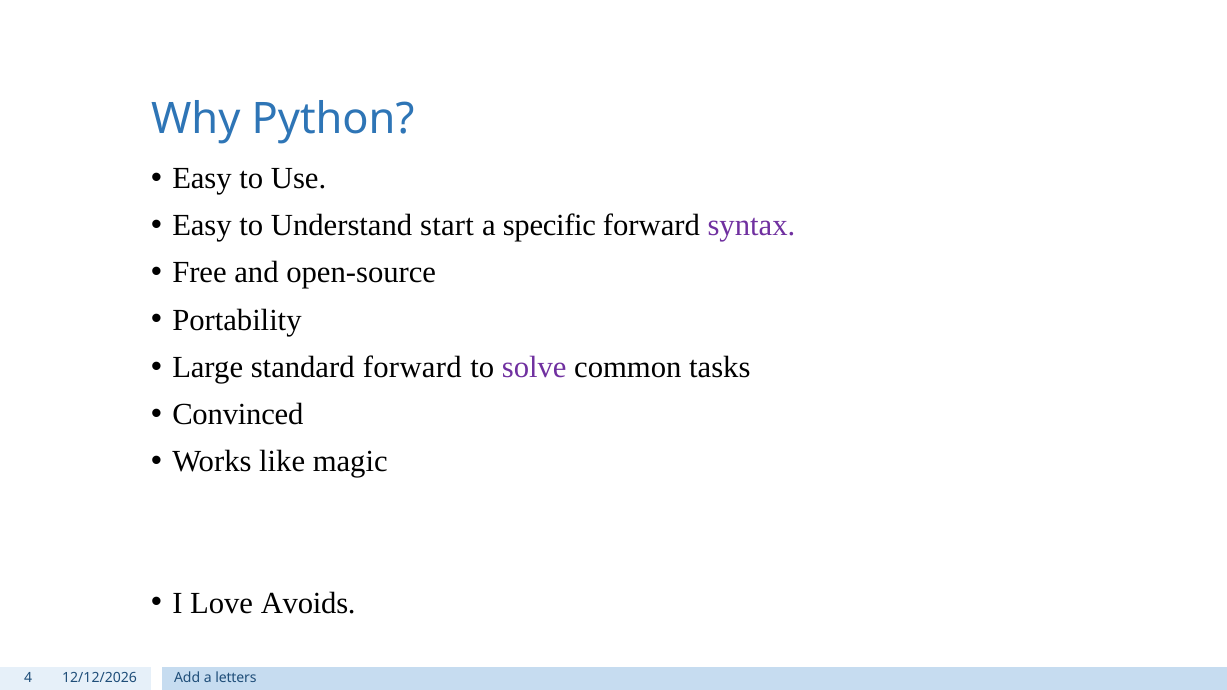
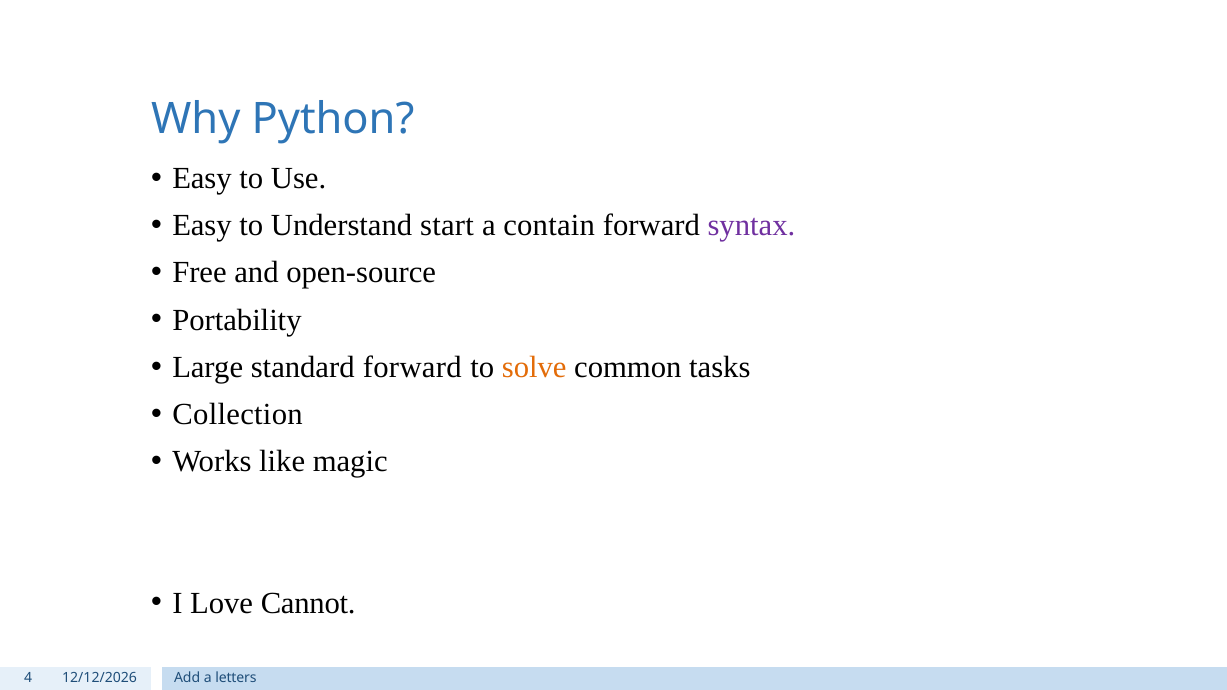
specific: specific -> contain (549, 226)
solve colour: purple -> orange (534, 367)
Convinced: Convinced -> Collection (238, 414)
Avoids: Avoids -> Cannot (308, 603)
